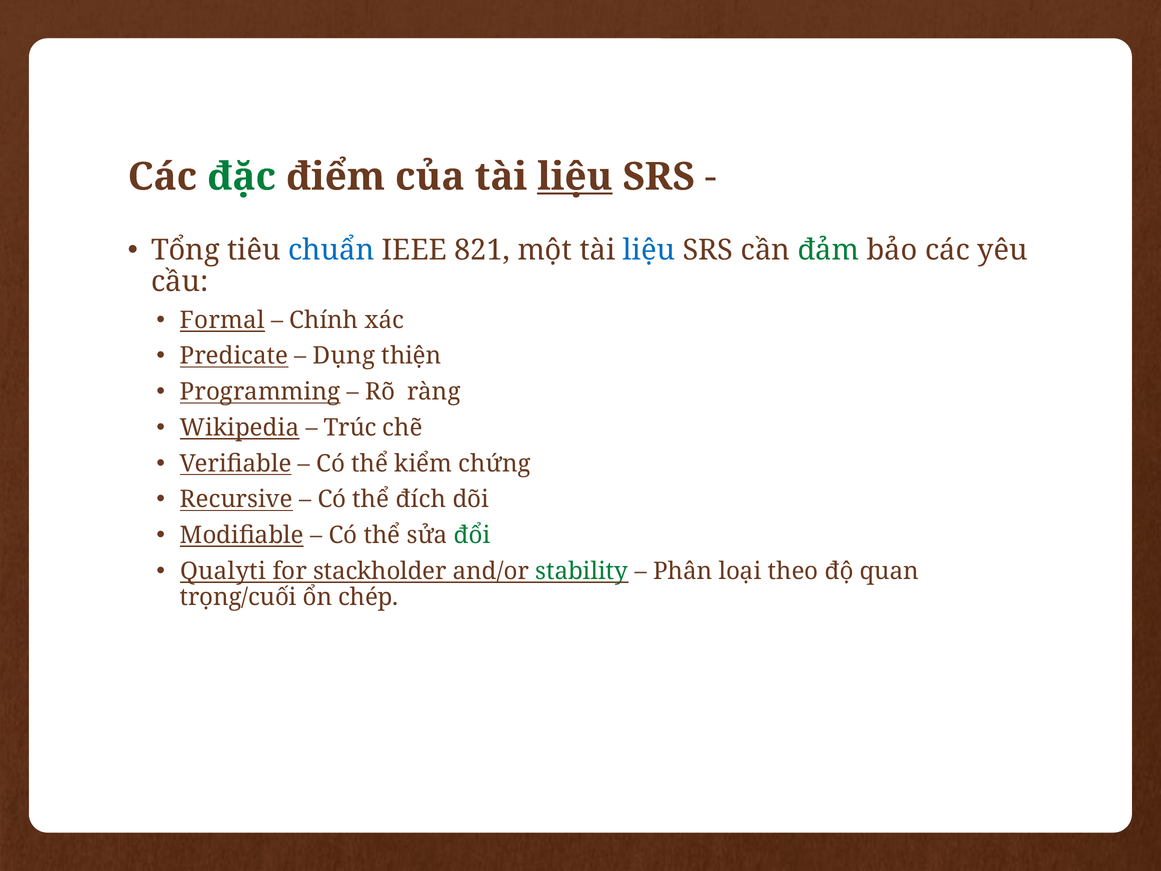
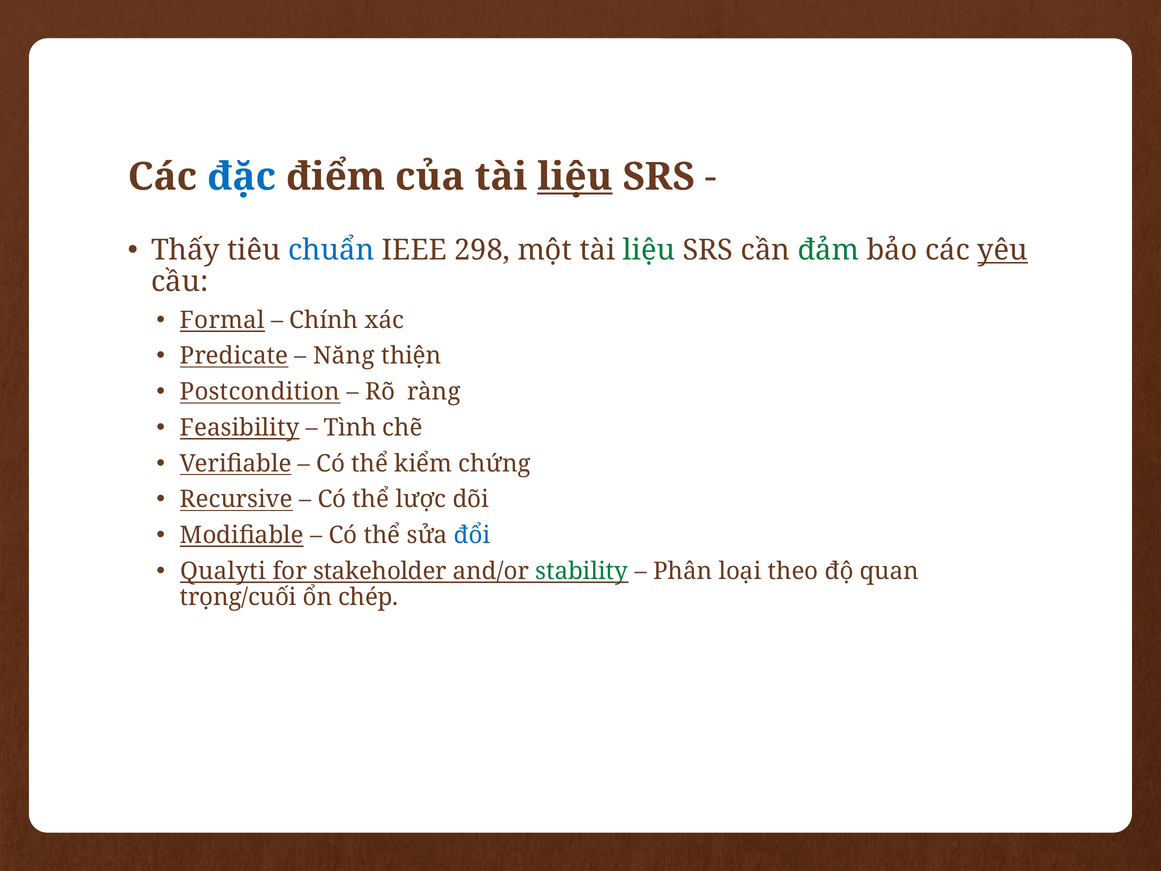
đặc colour: green -> blue (242, 177)
Tổng: Tổng -> Thấy (185, 250)
821: 821 -> 298 (482, 250)
liệu colour: blue -> green (649, 250)
yêu underline: none -> present (1003, 250)
Dụng: Dụng -> Năng (344, 356)
Programming: Programming -> Postcondition (260, 392)
Wikipedia: Wikipedia -> Feasibility (240, 428)
Trúc: Trúc -> Tình (350, 428)
đích: đích -> lược (421, 499)
đổi colour: green -> blue (472, 535)
stackholder: stackholder -> stakeholder (380, 571)
